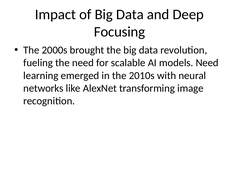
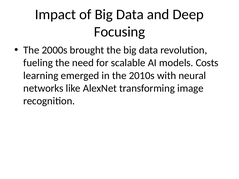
models Need: Need -> Costs (207, 63)
